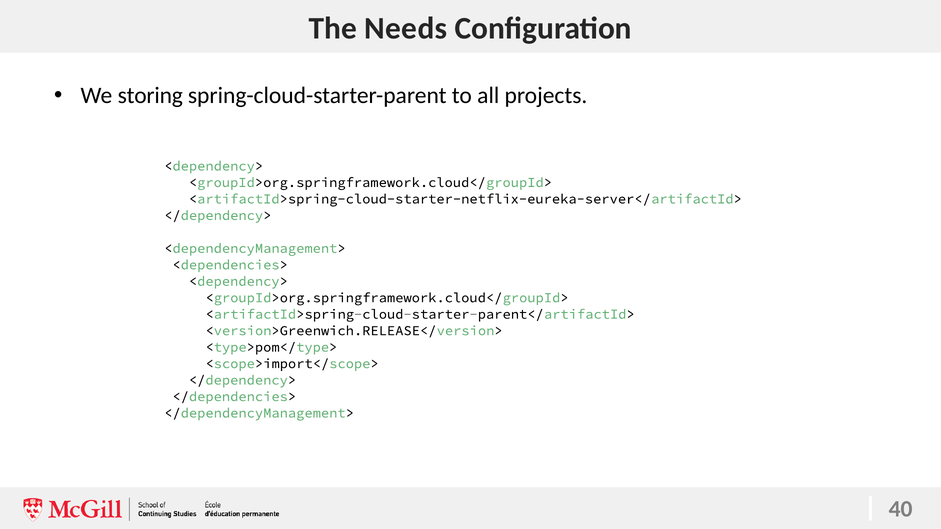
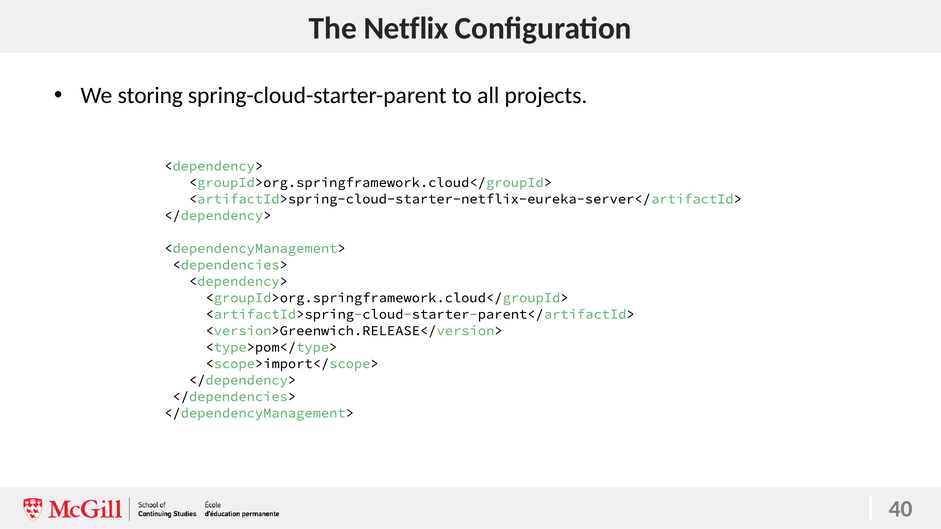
Needs: Needs -> Netflix (406, 29)
